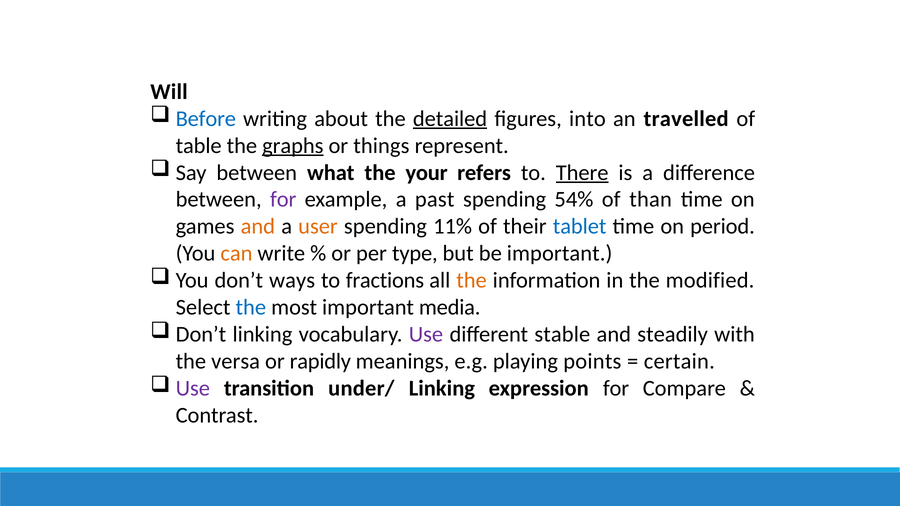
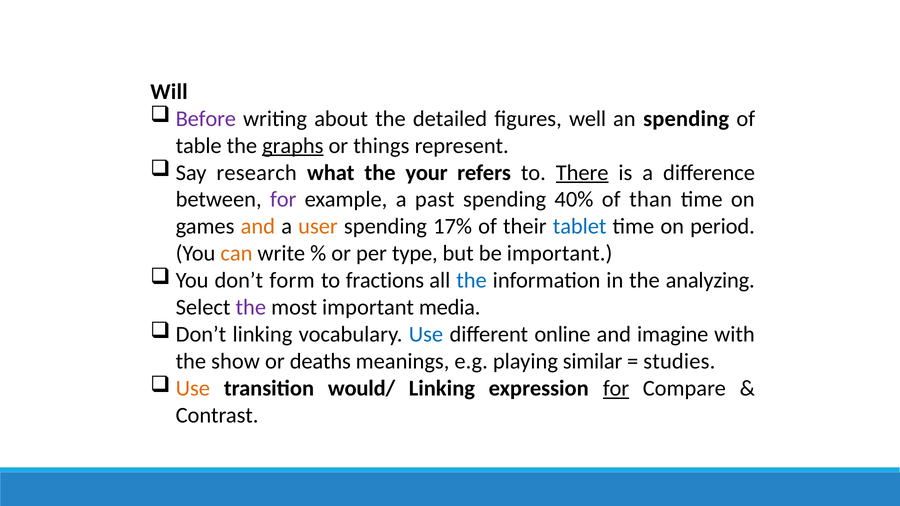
Before colour: blue -> purple (206, 119)
detailed underline: present -> none (450, 119)
into: into -> well (588, 119)
an travelled: travelled -> spending (686, 119)
Say between: between -> research (257, 173)
54%: 54% -> 40% (574, 200)
11%: 11% -> 17% (453, 227)
ways: ways -> form (292, 281)
the colour: orange -> blue (472, 281)
modified: modified -> analyzing (710, 281)
the colour: blue -> purple (251, 308)
Use colour: purple -> blue (426, 335)
stable: stable -> online (562, 335)
steadily: steadily -> imagine (673, 335)
versa: versa -> show (236, 362)
rapidly: rapidly -> deaths (320, 362)
points: points -> similar (593, 362)
certain: certain -> studies (679, 362)
Use colour: purple -> orange (193, 389)
under/: under/ -> would/ (362, 389)
for underline: none -> present (616, 389)
